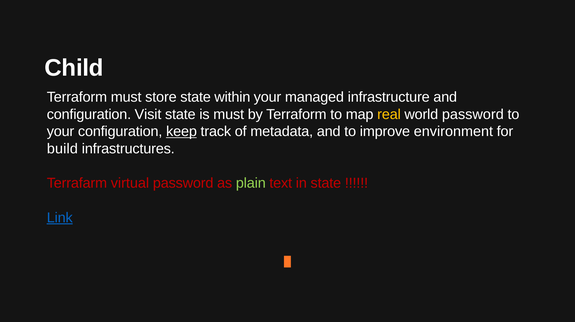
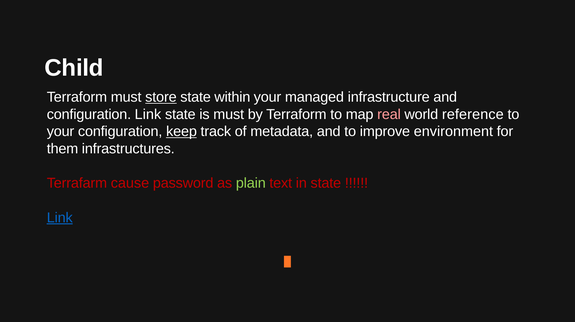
store underline: none -> present (161, 97)
configuration Visit: Visit -> Link (148, 115)
real colour: yellow -> pink (389, 115)
world password: password -> reference (473, 115)
build: build -> them (63, 149)
virtual: virtual -> cause (130, 184)
